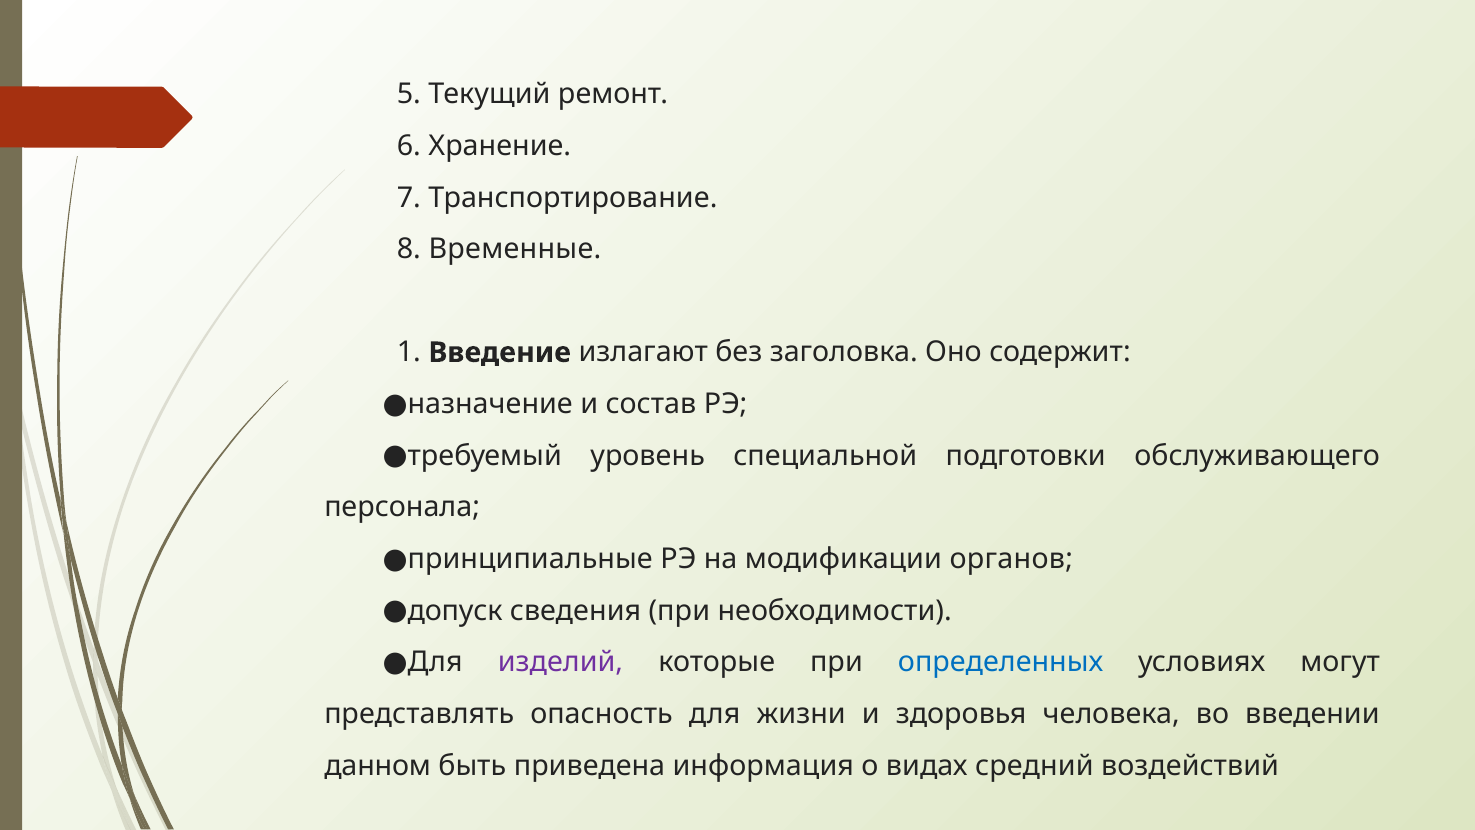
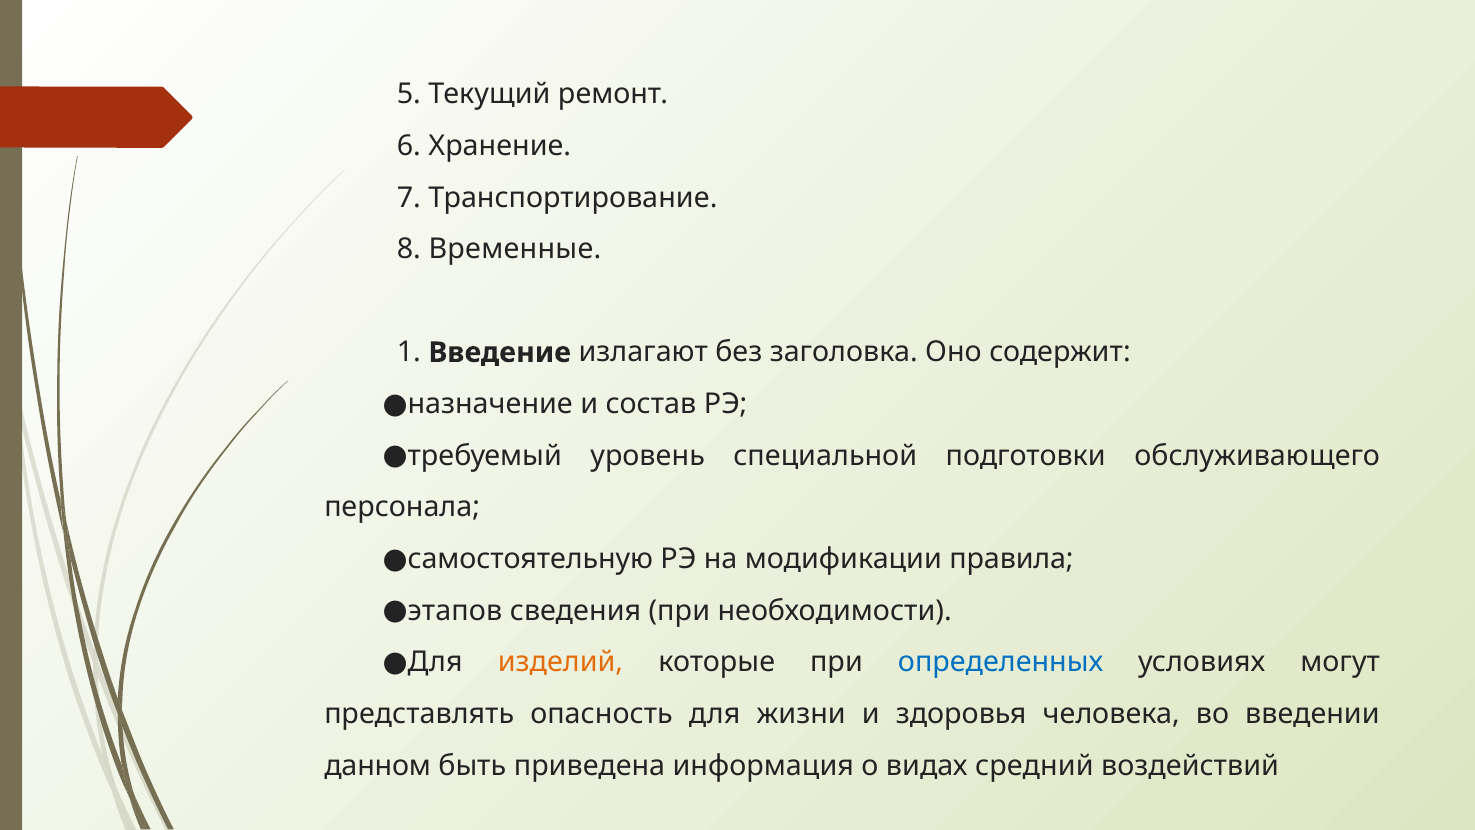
принципиальные: принципиальные -> самостоятельную (530, 559)
органов: органов -> правила (1012, 559)
допуск: допуск -> этапов (455, 610)
изделий colour: purple -> orange (560, 662)
